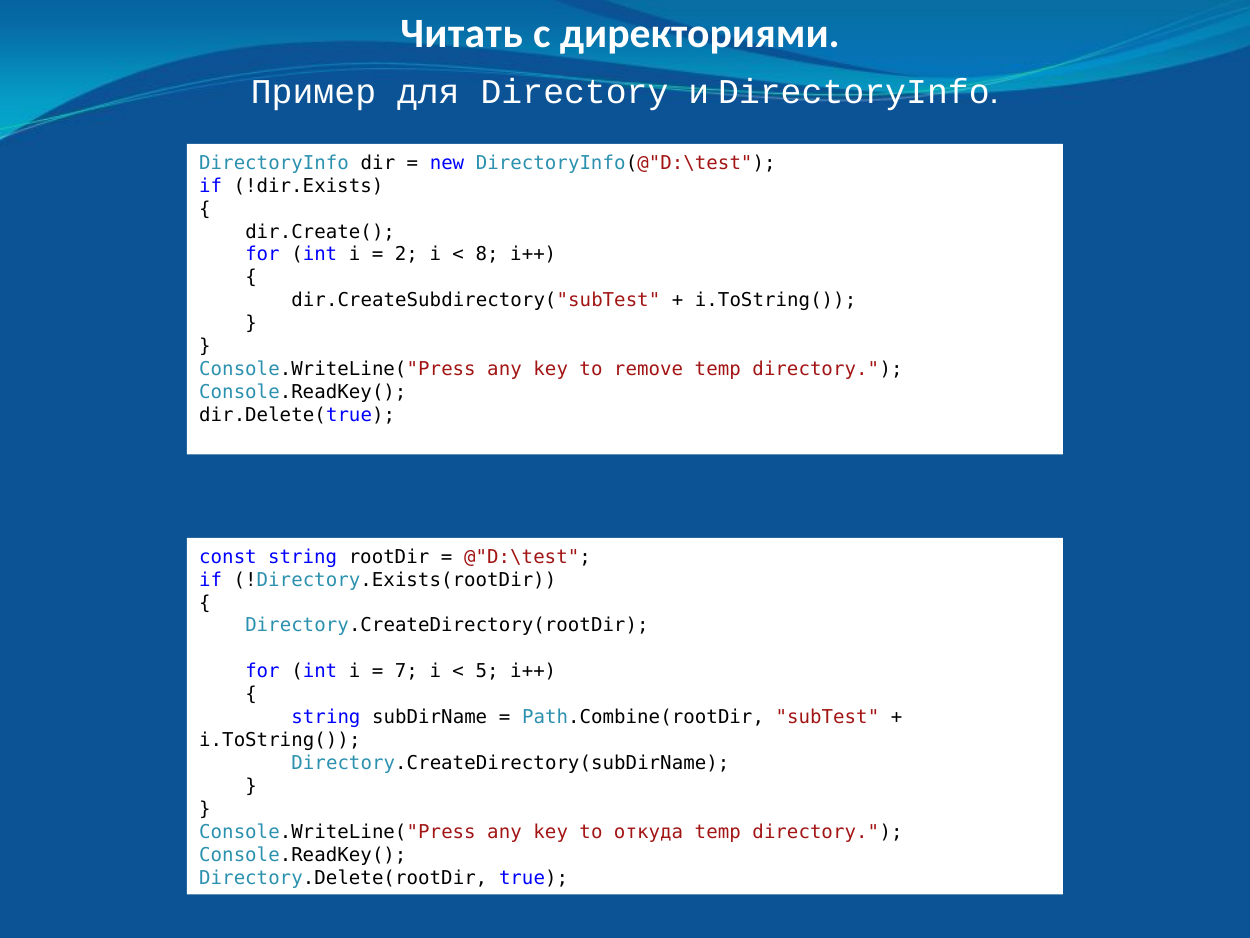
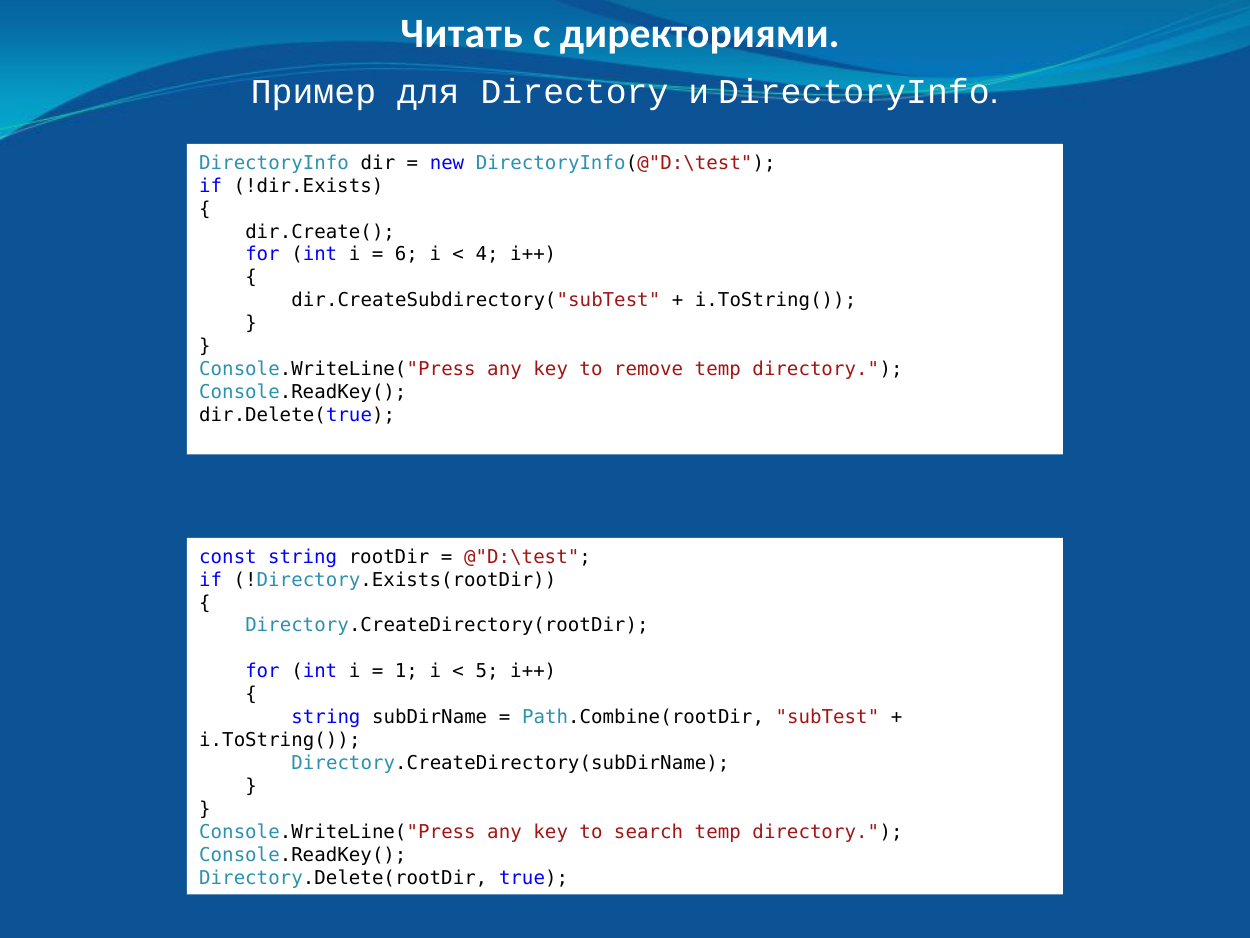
2: 2 -> 6 (406, 255)
8: 8 -> 4 (487, 255)
7: 7 -> 1 (406, 671)
откуда: откуда -> search (649, 832)
